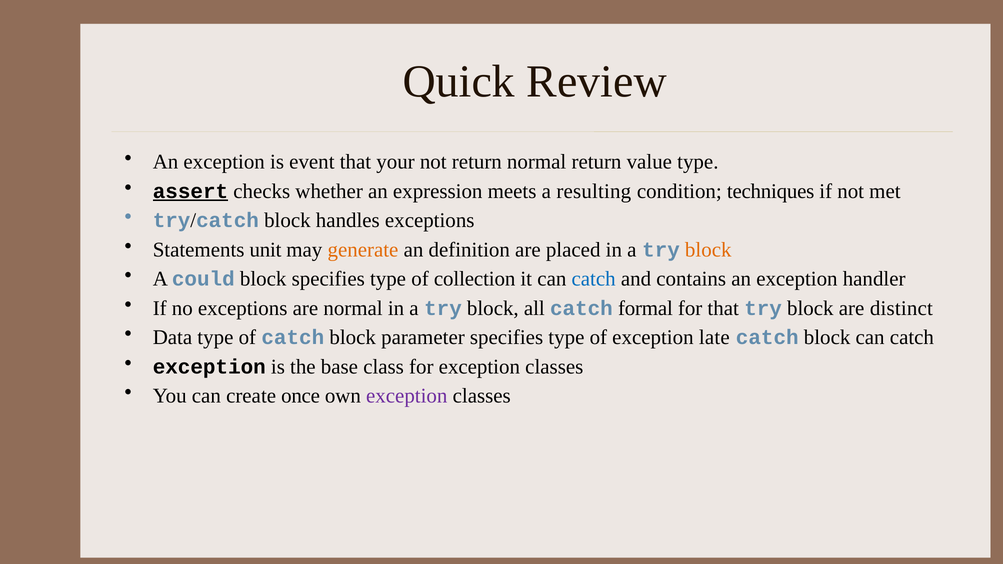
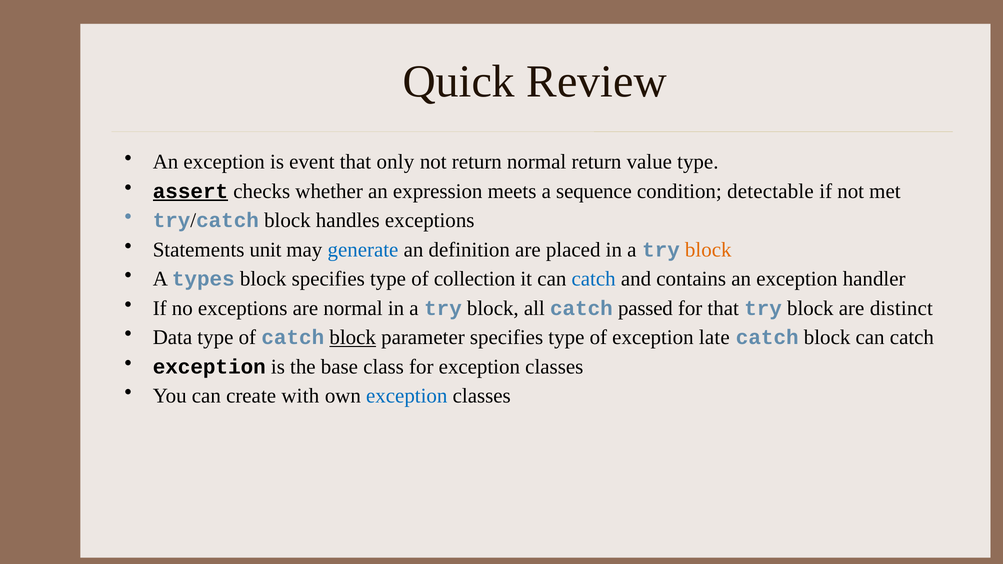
your: your -> only (395, 162)
resulting: resulting -> sequence (594, 191)
techniques: techniques -> detectable (770, 191)
generate colour: orange -> blue (363, 250)
could: could -> types (203, 279)
formal: formal -> passed (645, 308)
block underline: none -> present (353, 338)
once: once -> with (300, 396)
exception colour: purple -> blue (407, 396)
